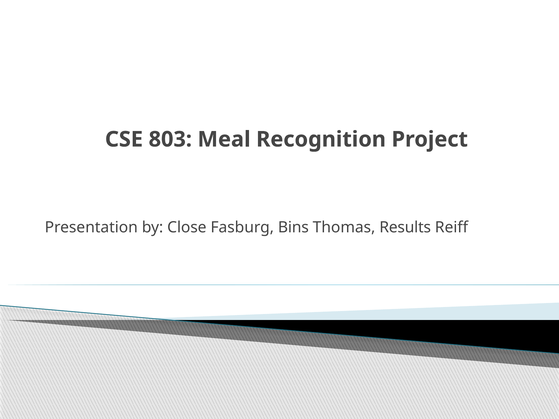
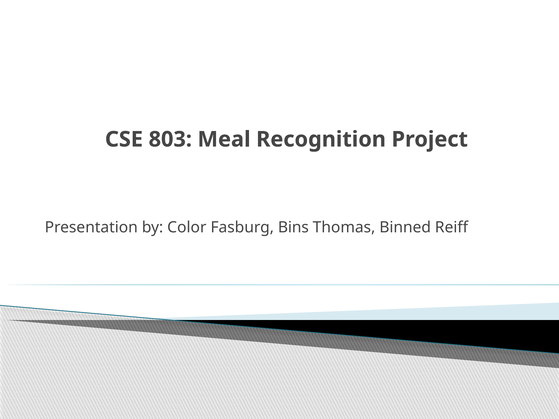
Close: Close -> Color (187, 228)
Results: Results -> Binned (405, 228)
